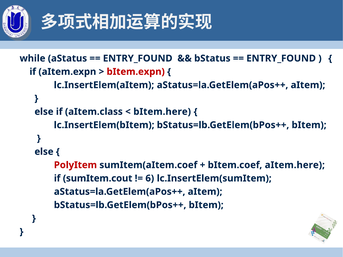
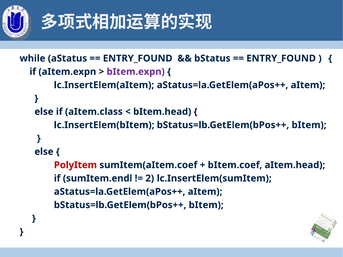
bItem.expn colour: red -> purple (136, 72)
bItem.here: bItem.here -> bItem.head (162, 112)
aItem.here: aItem.here -> aItem.head (295, 165)
sumItem.cout: sumItem.cout -> sumItem.endl (98, 178)
6: 6 -> 2 (150, 178)
